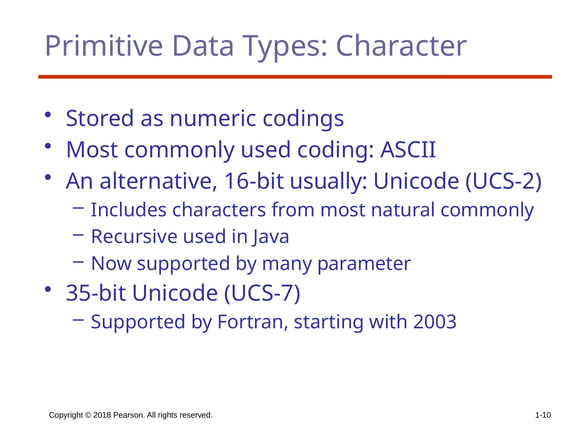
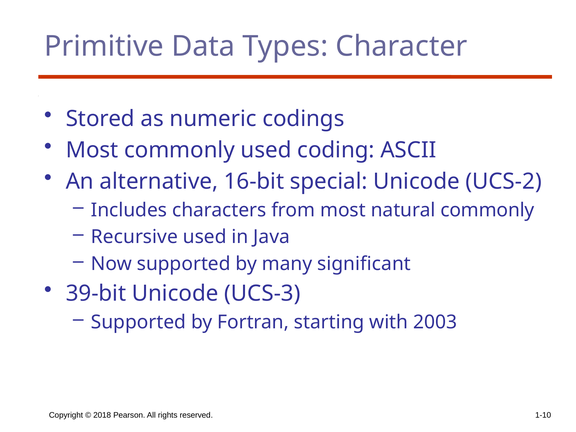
usually: usually -> special (329, 181)
parameter: parameter -> significant (364, 264)
35-bit: 35-bit -> 39-bit (96, 293)
UCS-7: UCS-7 -> UCS-3 (262, 293)
